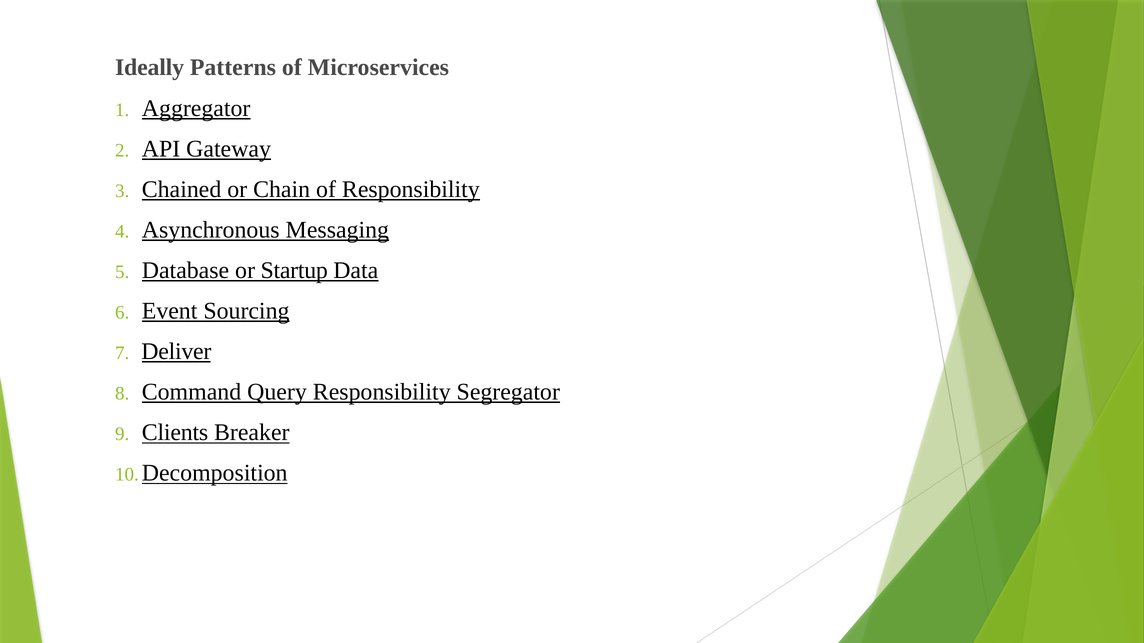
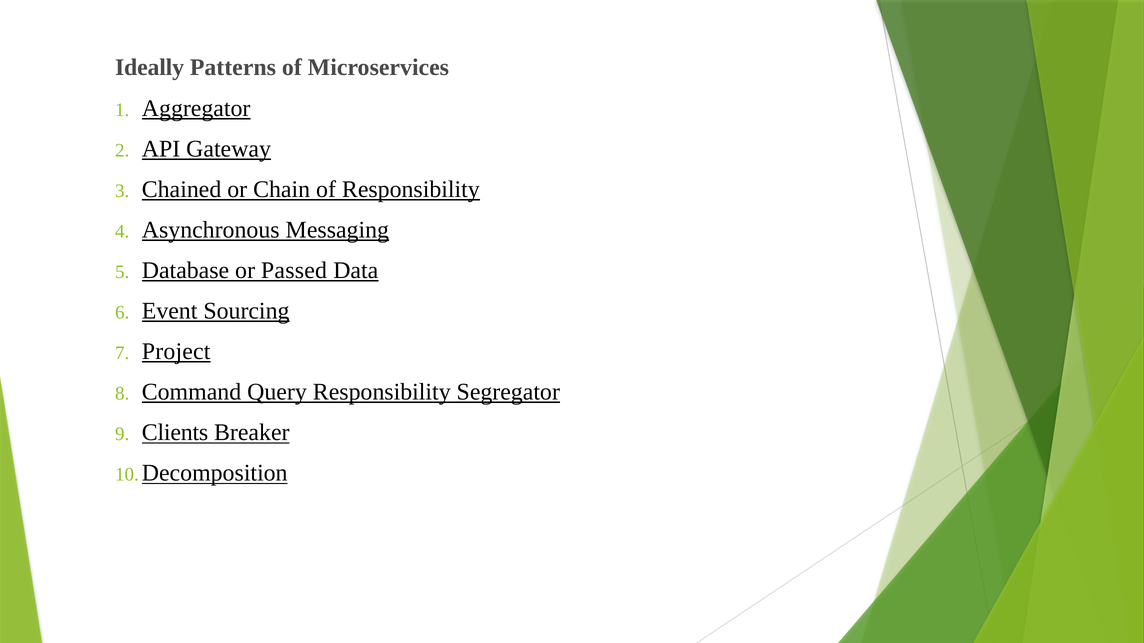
Startup: Startup -> Passed (294, 271)
Deliver: Deliver -> Project (176, 352)
